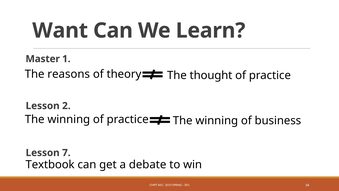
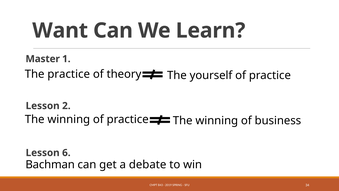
The reasons: reasons -> practice (69, 74)
thought: thought -> yourself (211, 75)
7: 7 -> 6 (66, 153)
Textbook: Textbook -> Bachman (50, 164)
